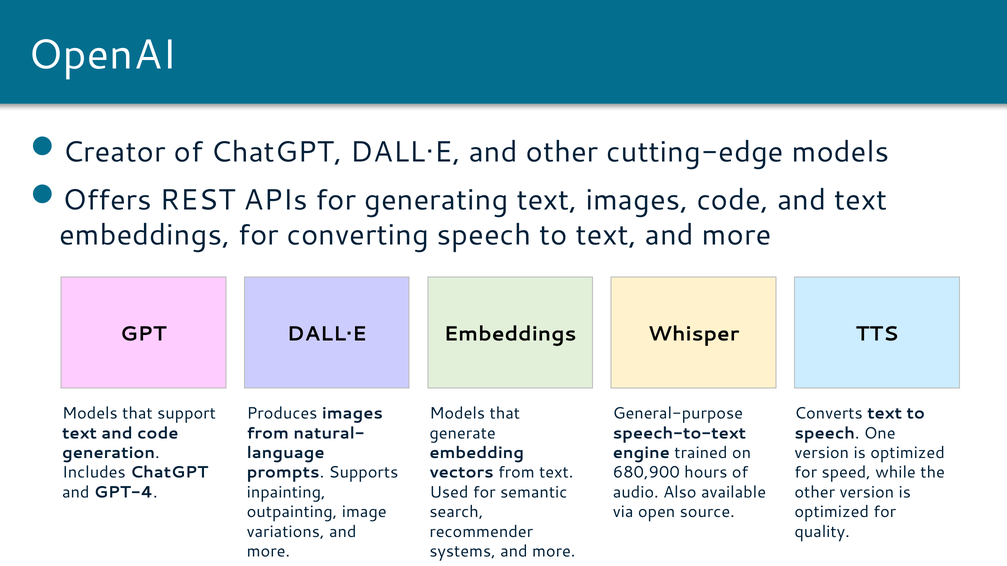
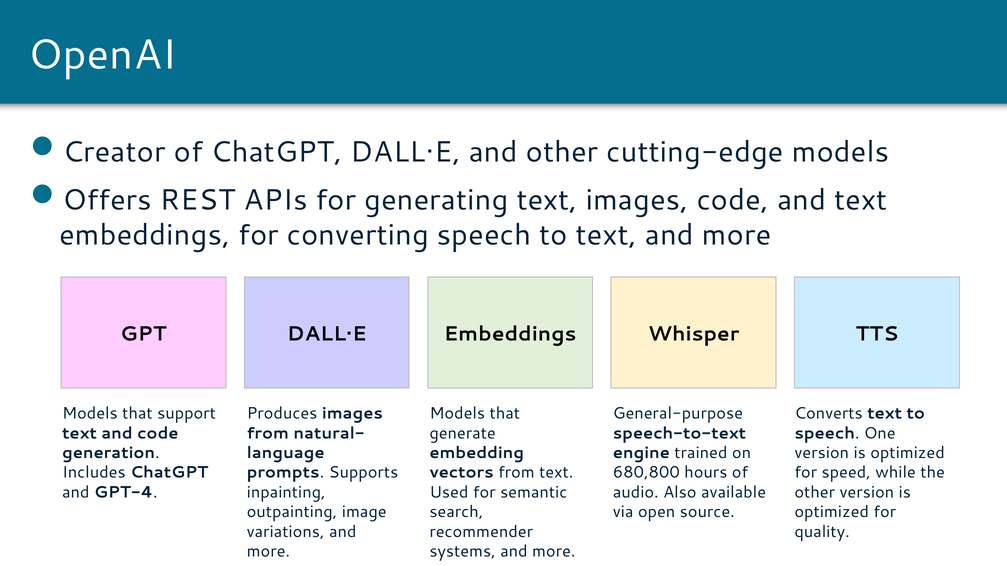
680,900: 680,900 -> 680,800 (646, 473)
